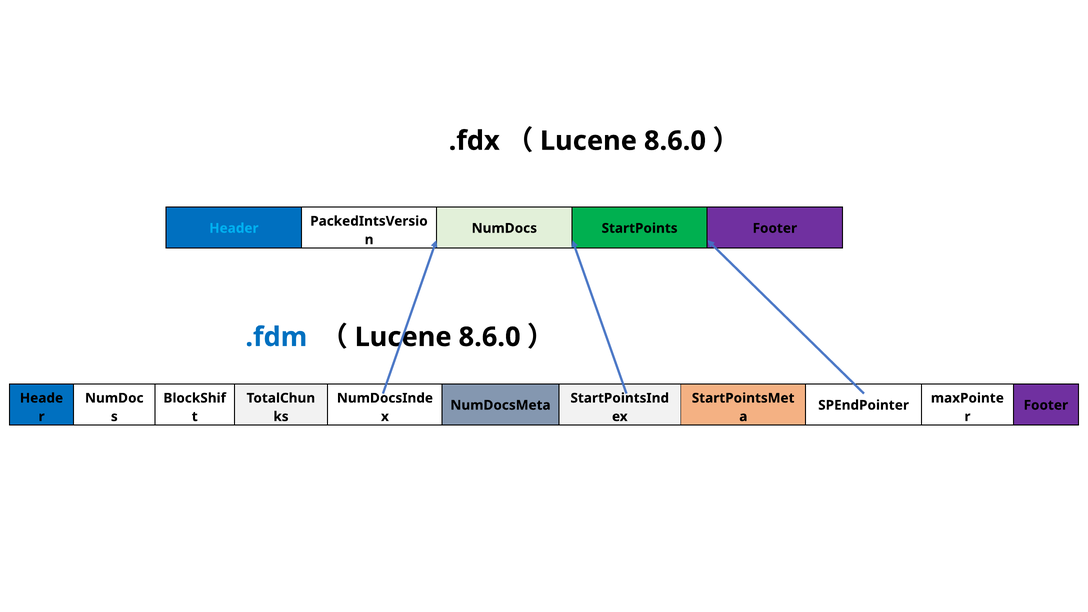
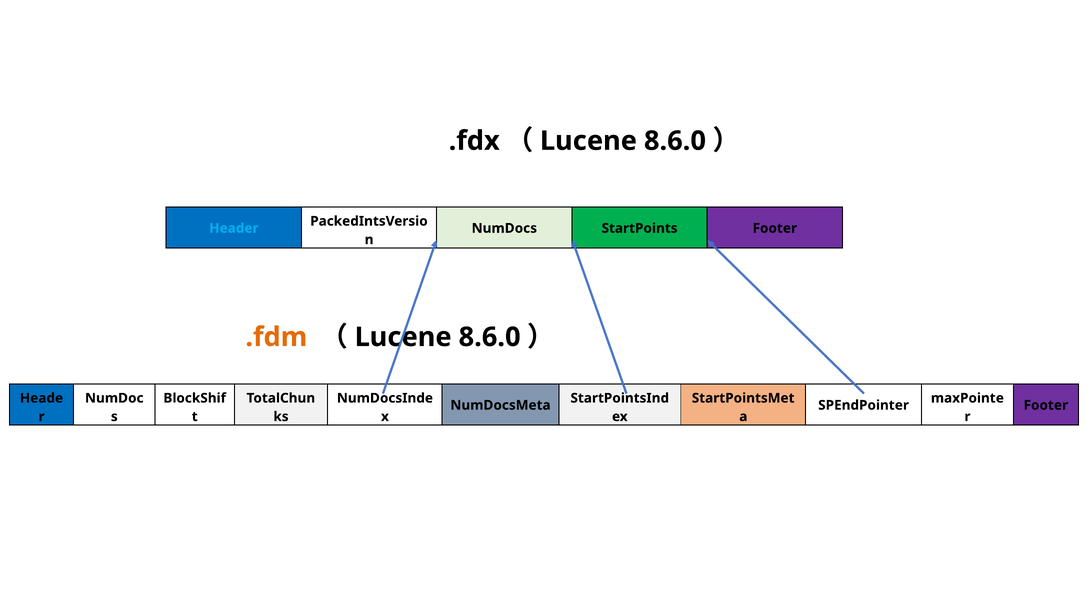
.fdm colour: blue -> orange (276, 337)
